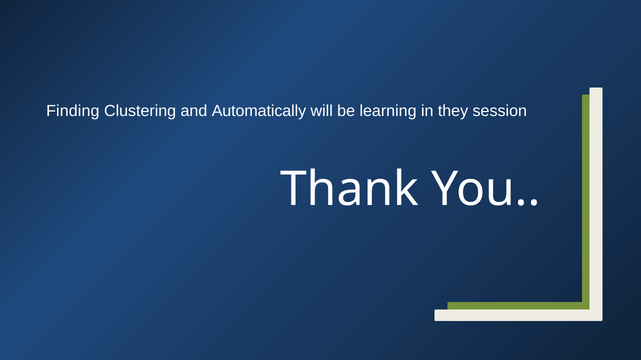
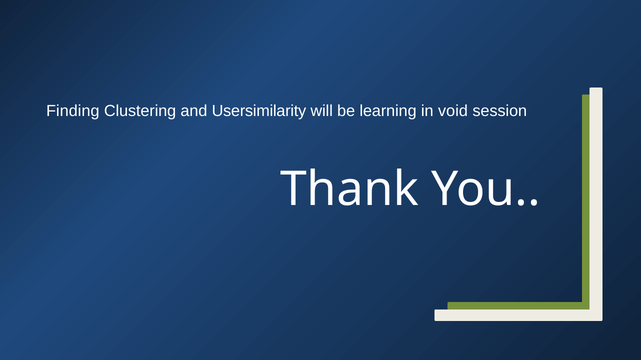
Automatically: Automatically -> Usersimilarity (259, 111)
they: they -> void (453, 111)
